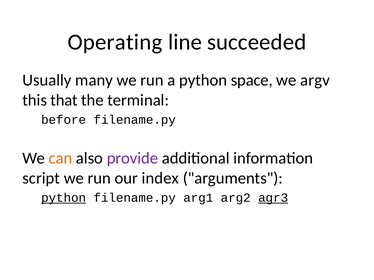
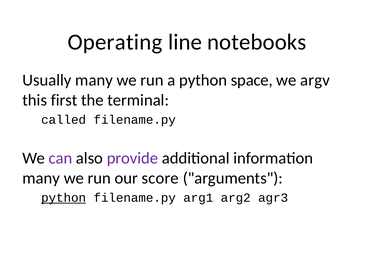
succeeded: succeeded -> notebooks (257, 42)
that: that -> first (64, 100)
before: before -> called (64, 120)
can colour: orange -> purple (60, 158)
script: script -> many (41, 178)
index: index -> score (160, 178)
agr3 underline: present -> none (273, 198)
